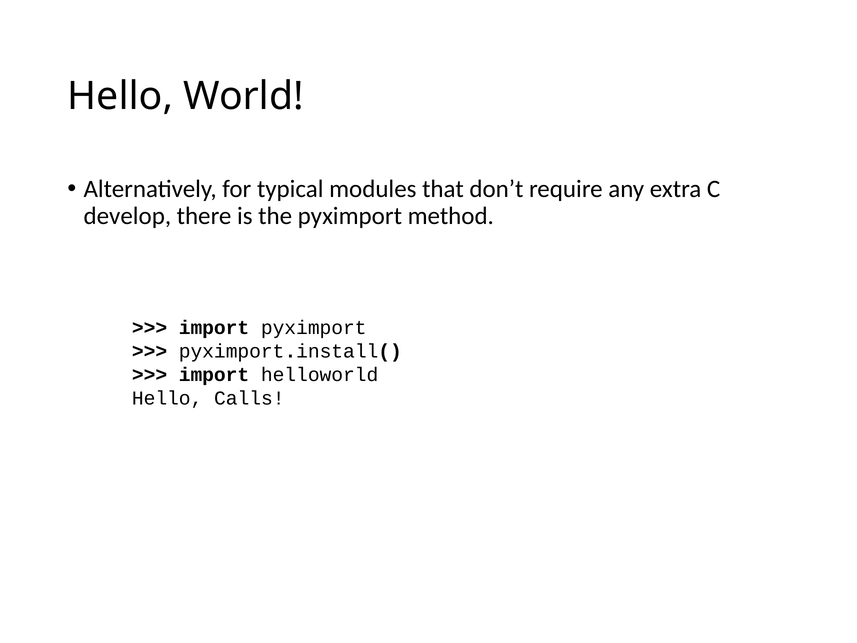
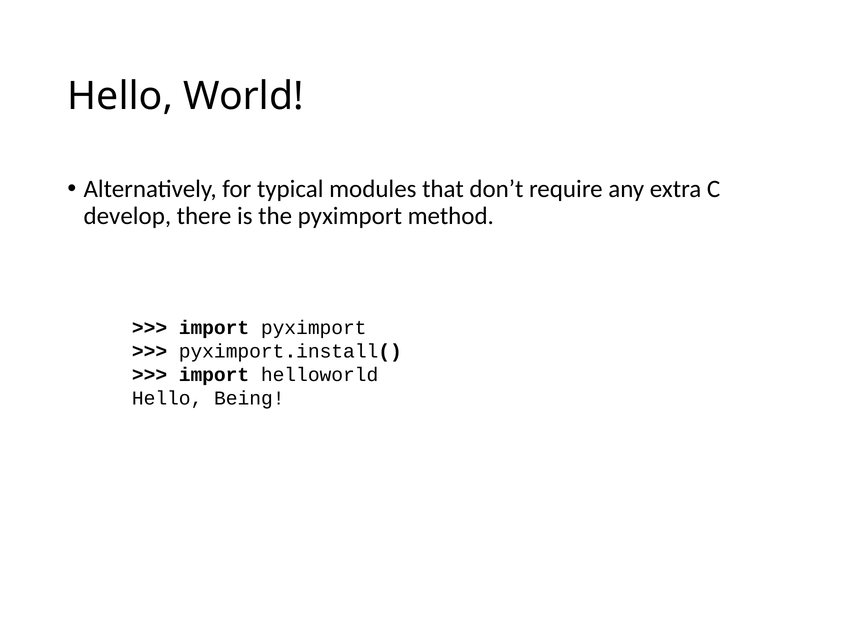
Calls: Calls -> Being (249, 398)
